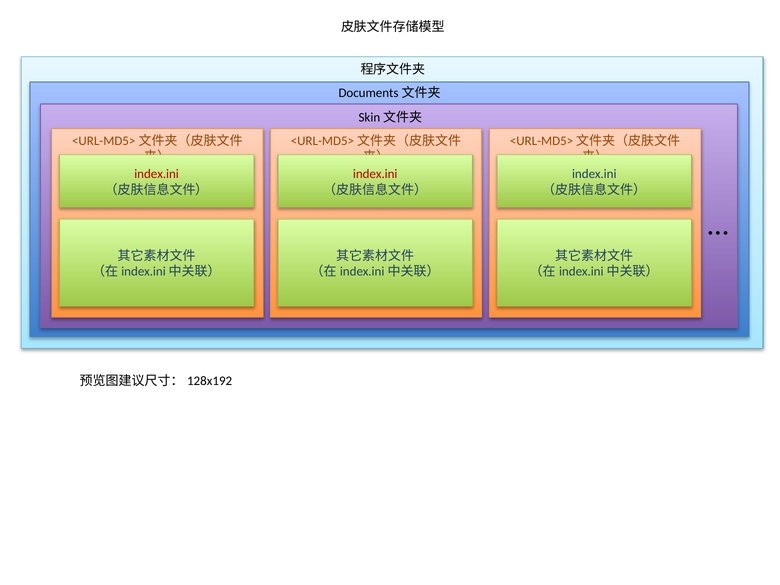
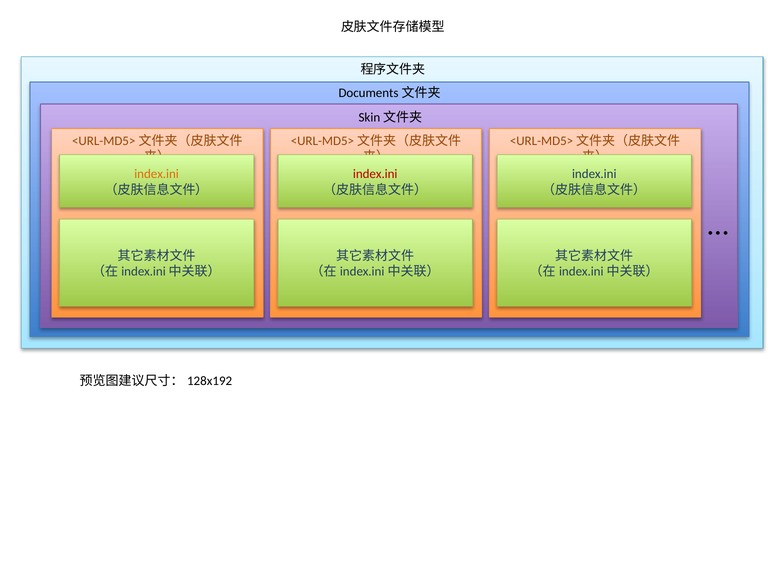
index.ini colour: red -> orange (157, 174)
